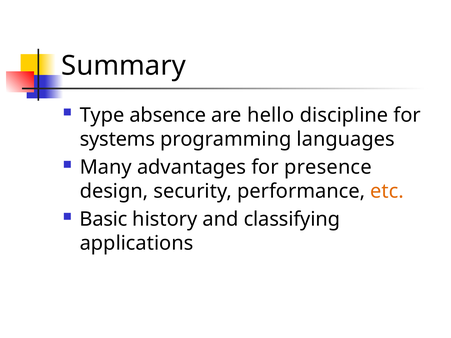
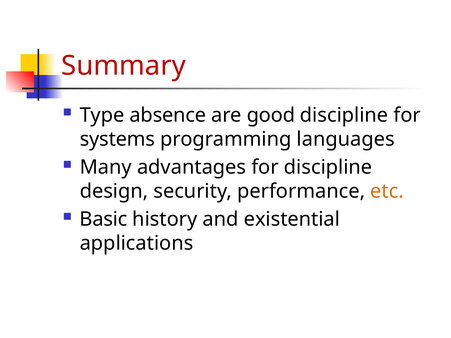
Summary colour: black -> red (124, 66)
hello: hello -> good (271, 115)
for presence: presence -> discipline (328, 167)
classifying: classifying -> existential (292, 219)
